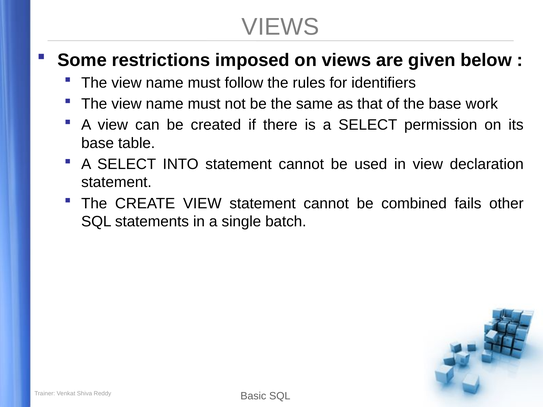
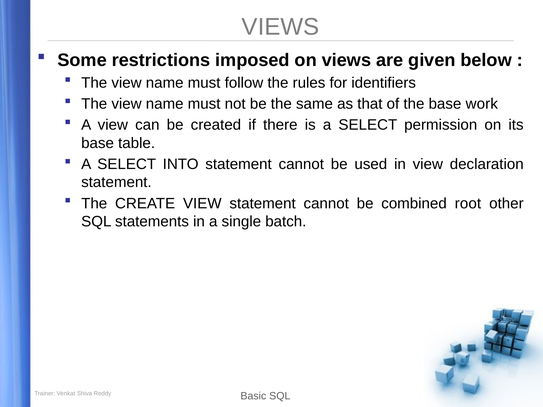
fails: fails -> root (468, 204)
